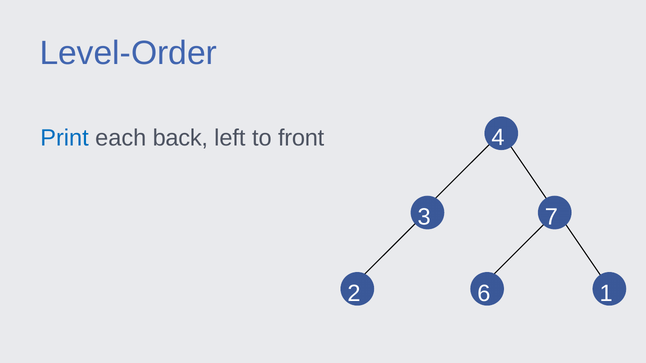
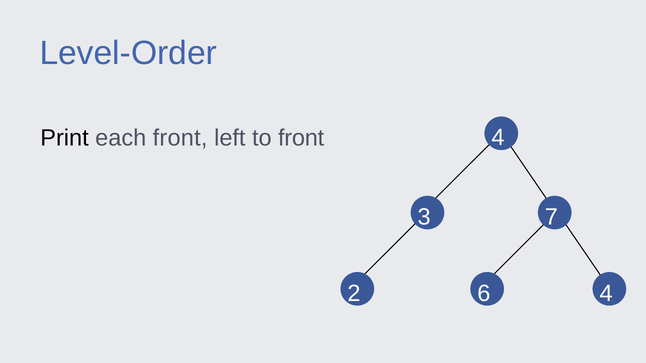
Print colour: blue -> black (65, 138)
each back: back -> front (180, 138)
2 1: 1 -> 4 (606, 294)
